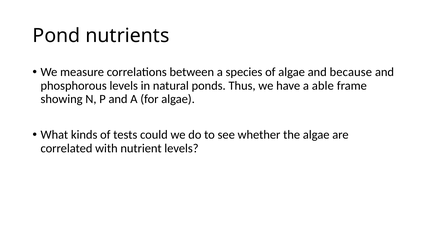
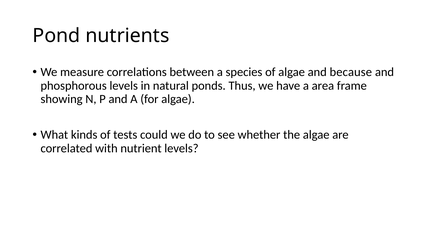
able: able -> area (323, 86)
